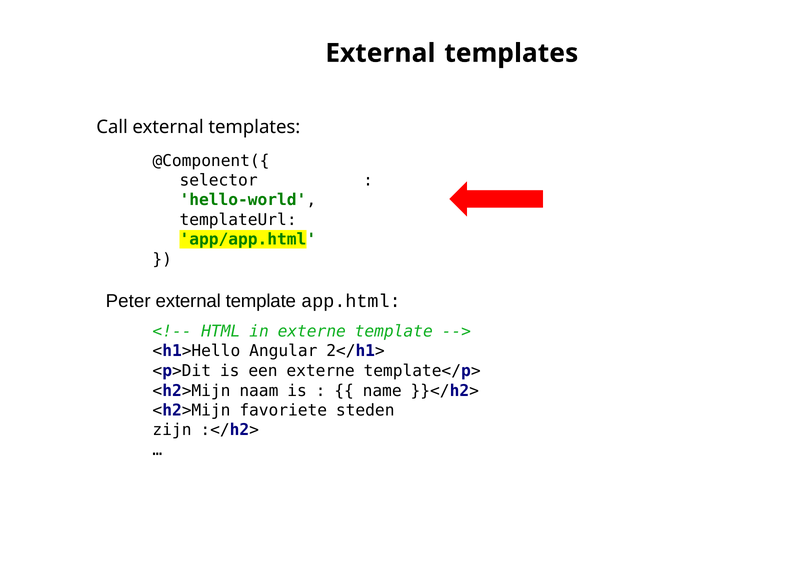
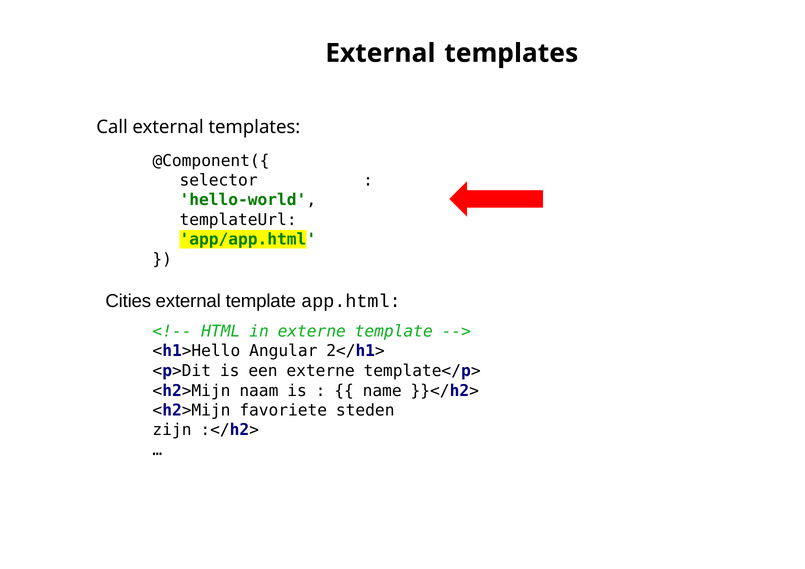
Peter: Peter -> Cities (128, 301)
